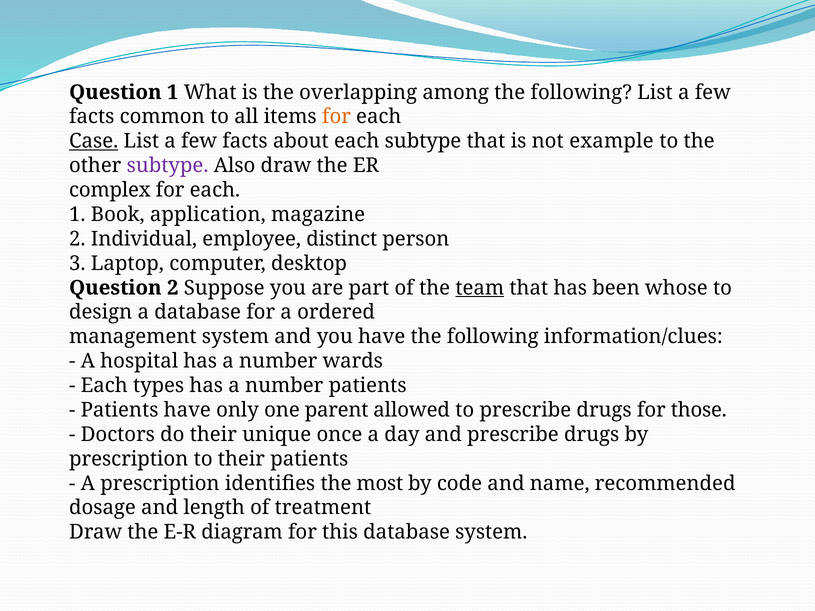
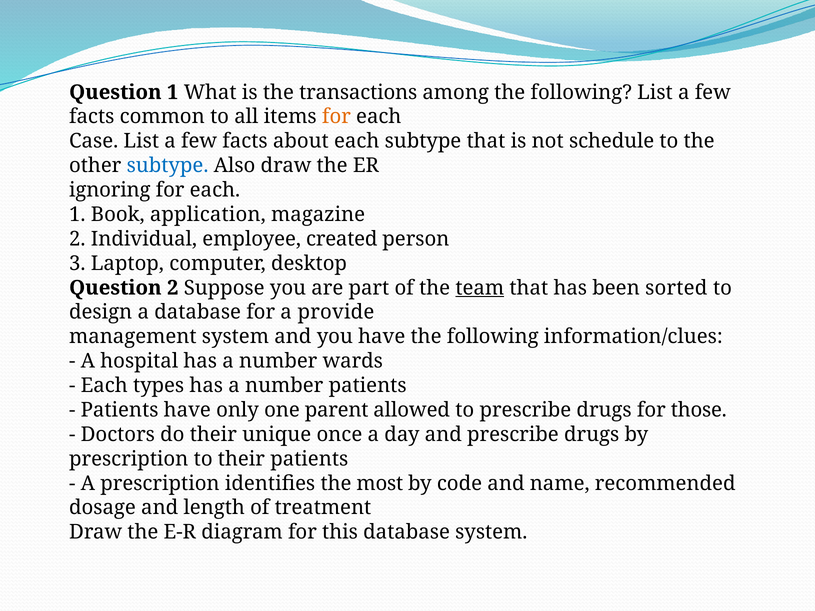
overlapping: overlapping -> transactions (358, 92)
Case underline: present -> none (94, 141)
example: example -> schedule (612, 141)
subtype colour: purple -> blue (168, 166)
complex: complex -> ignoring (110, 190)
distinct: distinct -> created (342, 239)
whose: whose -> sorted (676, 288)
ordered: ordered -> provide (336, 312)
